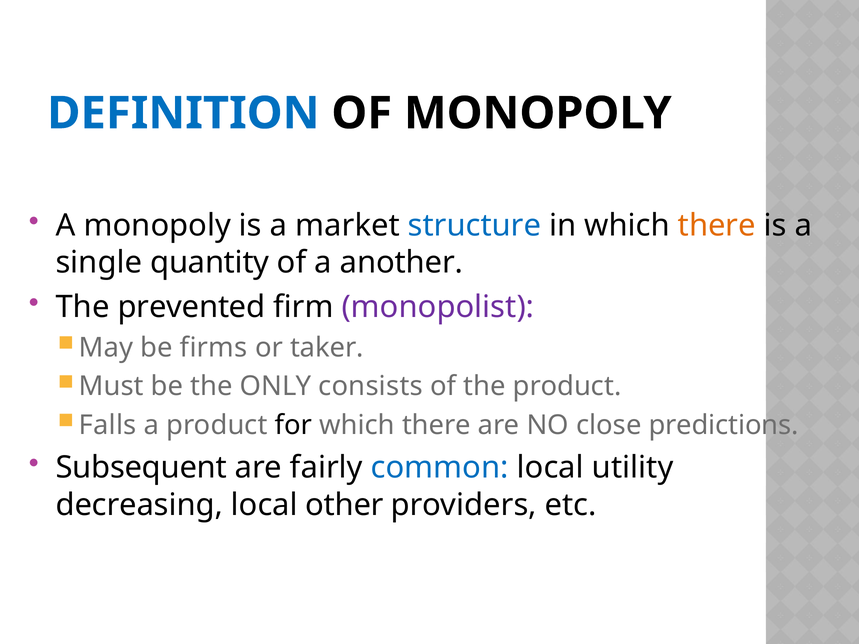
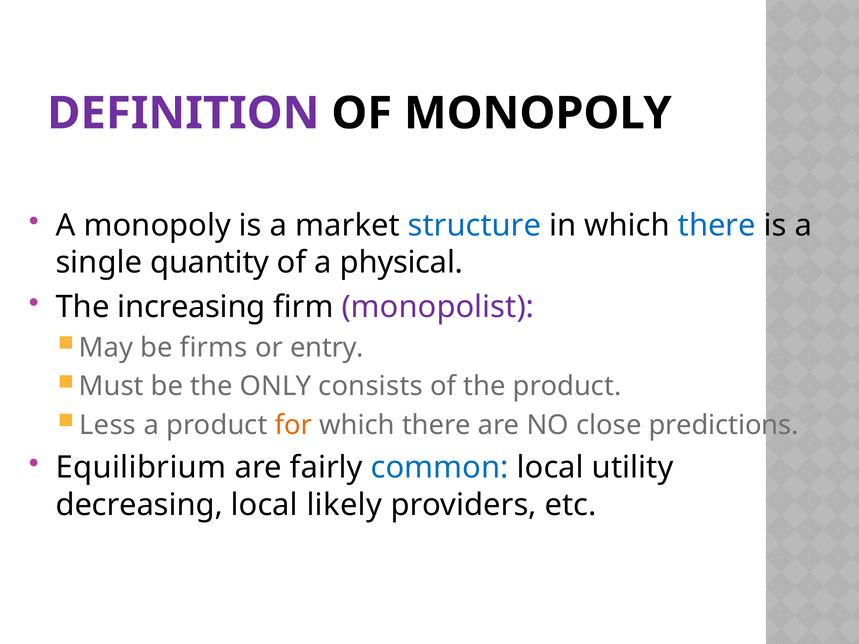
DEFINITION colour: blue -> purple (183, 113)
there colour: orange -> blue (717, 225)
another: another -> physical (402, 263)
prevented: prevented -> increasing (192, 307)
taker: taker -> entry (327, 348)
Falls: Falls -> Less (108, 425)
for colour: black -> orange (293, 425)
Subsequent: Subsequent -> Equilibrium (141, 468)
other: other -> likely (344, 505)
